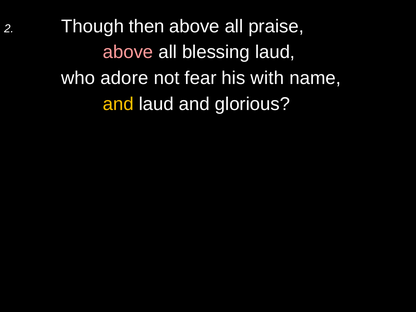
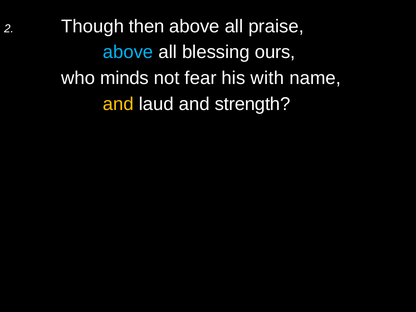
above colour: pink -> light blue (128, 52)
blessing laud: laud -> ours (275, 52)
adore: adore -> minds (125, 78)
glorious: glorious -> strength (253, 104)
